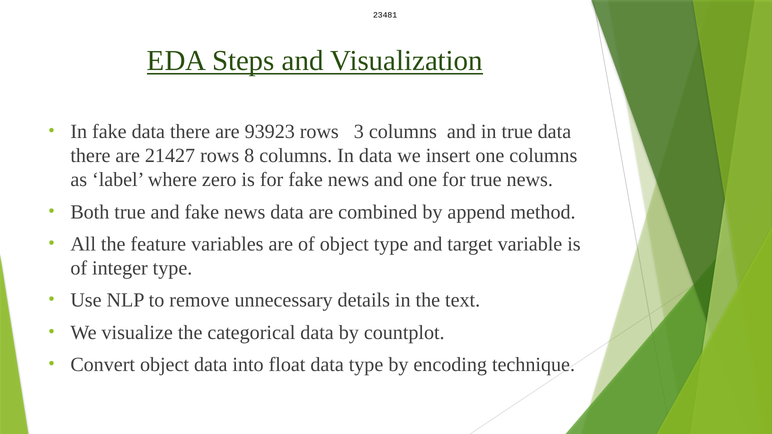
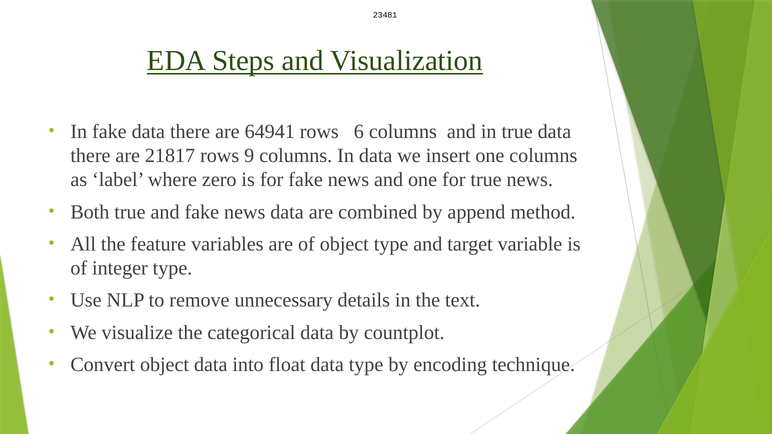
93923: 93923 -> 64941 (270, 132)
3: 3 -> 6 (359, 132)
21427: 21427 -> 21817 (170, 156)
8: 8 -> 9 (249, 156)
